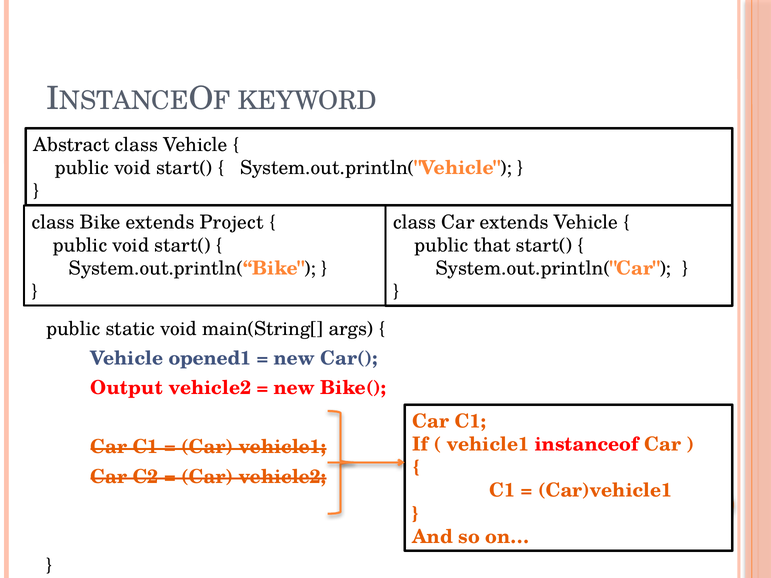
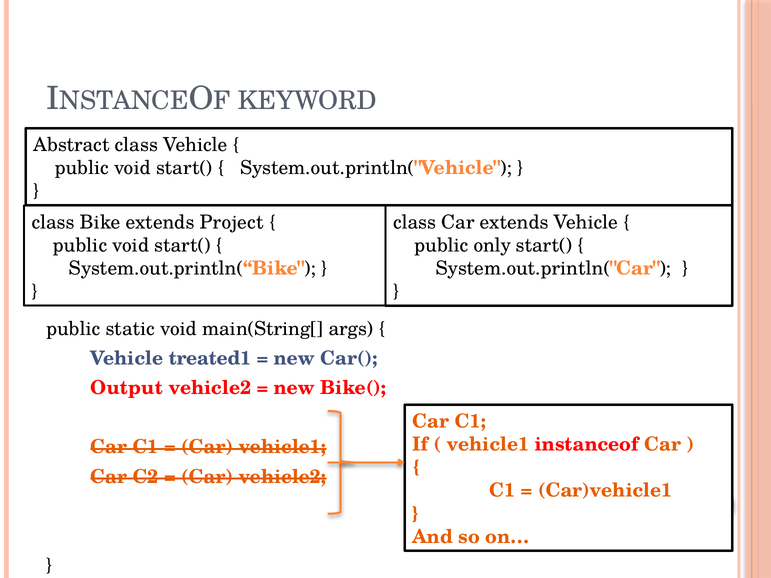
that: that -> only (492, 245)
opened1: opened1 -> treated1 (210, 359)
